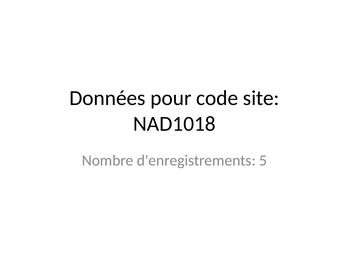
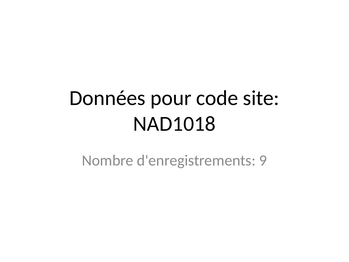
5: 5 -> 9 (263, 160)
